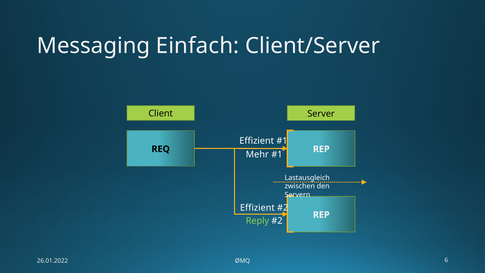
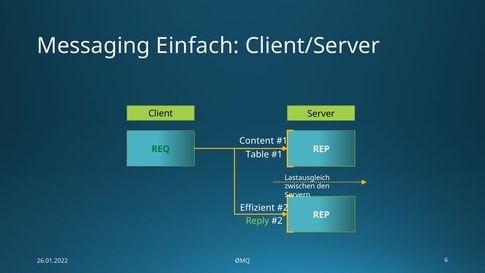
Effizient: Effizient -> Content (257, 141)
REQ colour: black -> green (161, 149)
Mehr: Mehr -> Table (257, 154)
